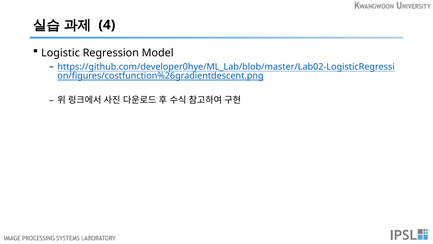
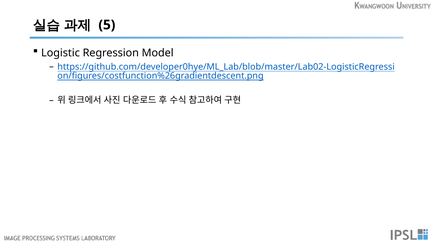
4: 4 -> 5 (107, 25)
